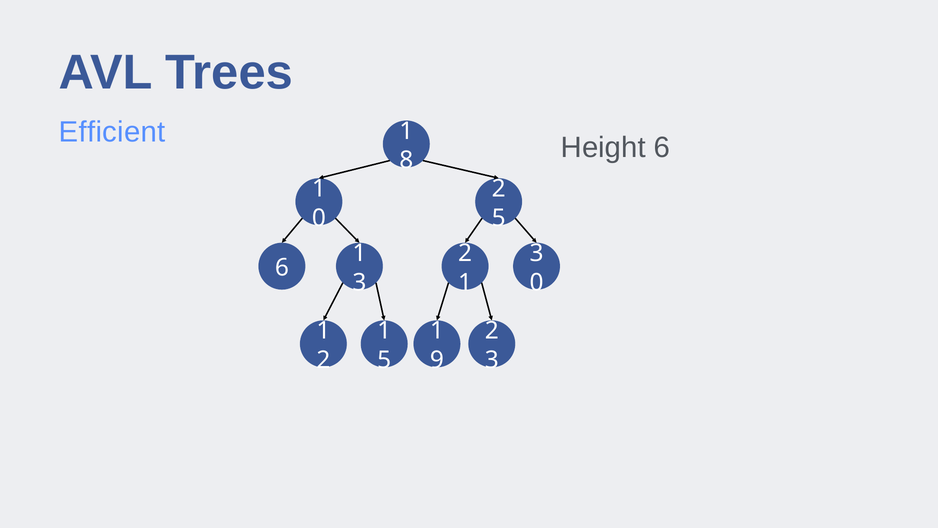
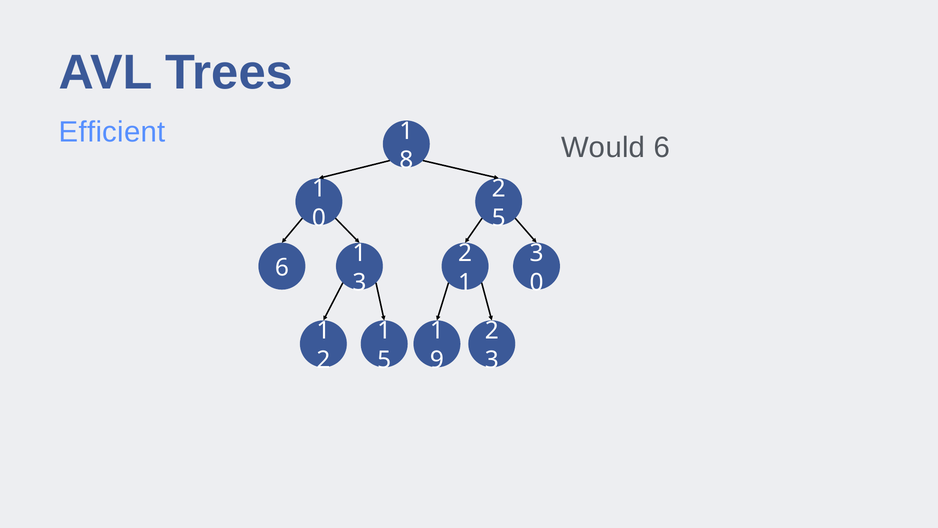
Height: Height -> Would (603, 148)
